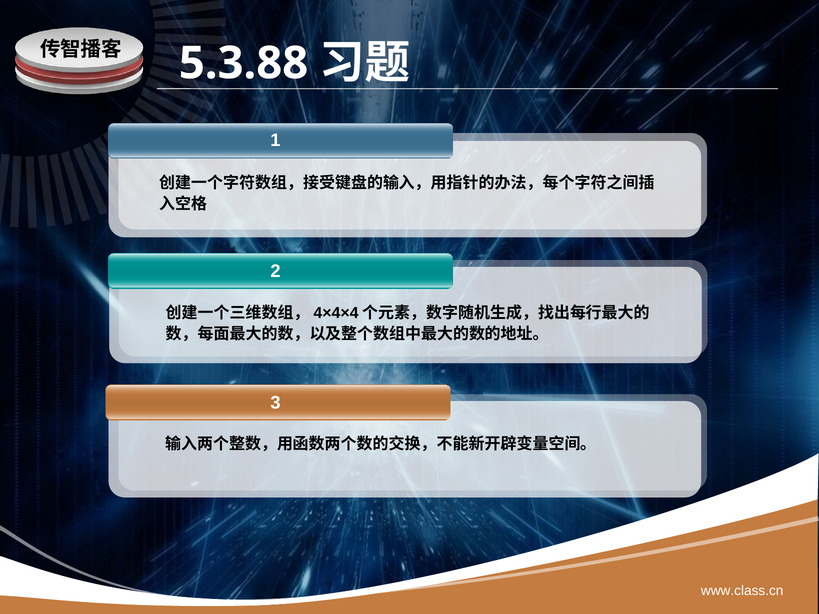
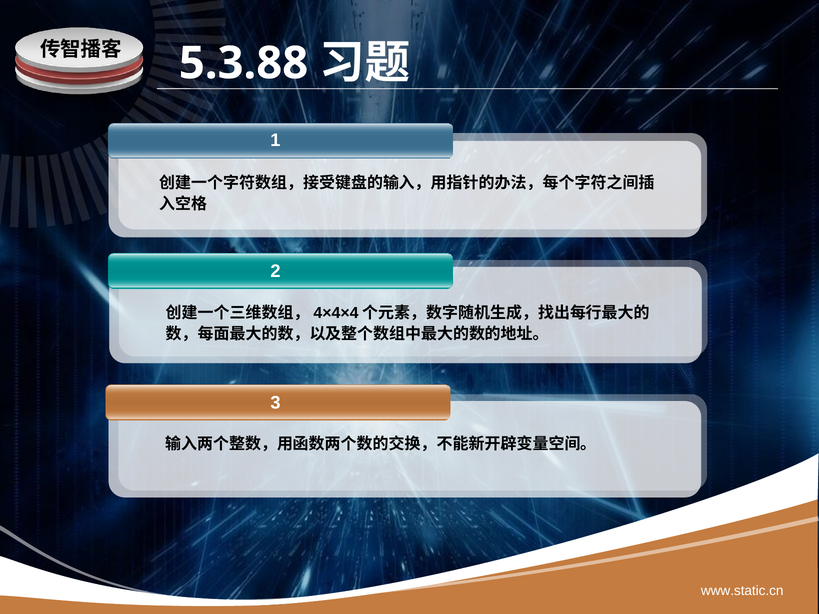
www.class.cn: www.class.cn -> www.static.cn (742, 591)
